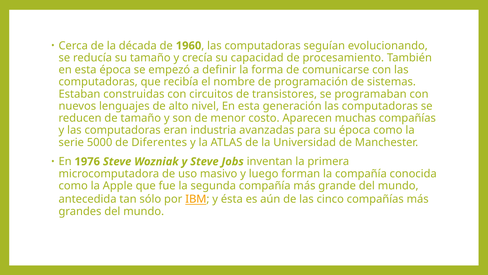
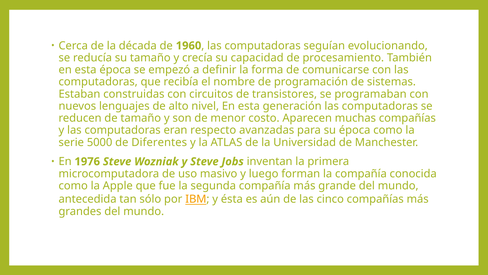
industria: industria -> respecto (213, 130)
